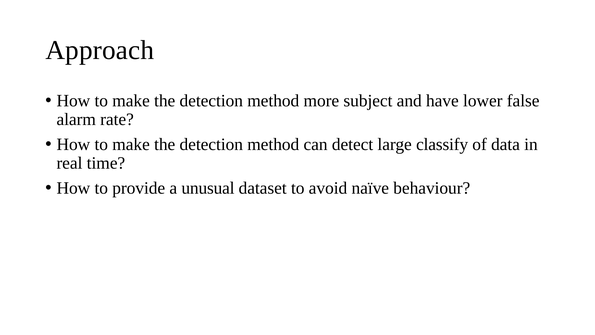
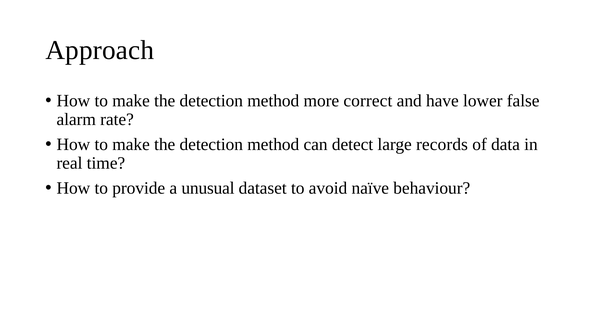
subject: subject -> correct (368, 101)
classify: classify -> records (442, 144)
